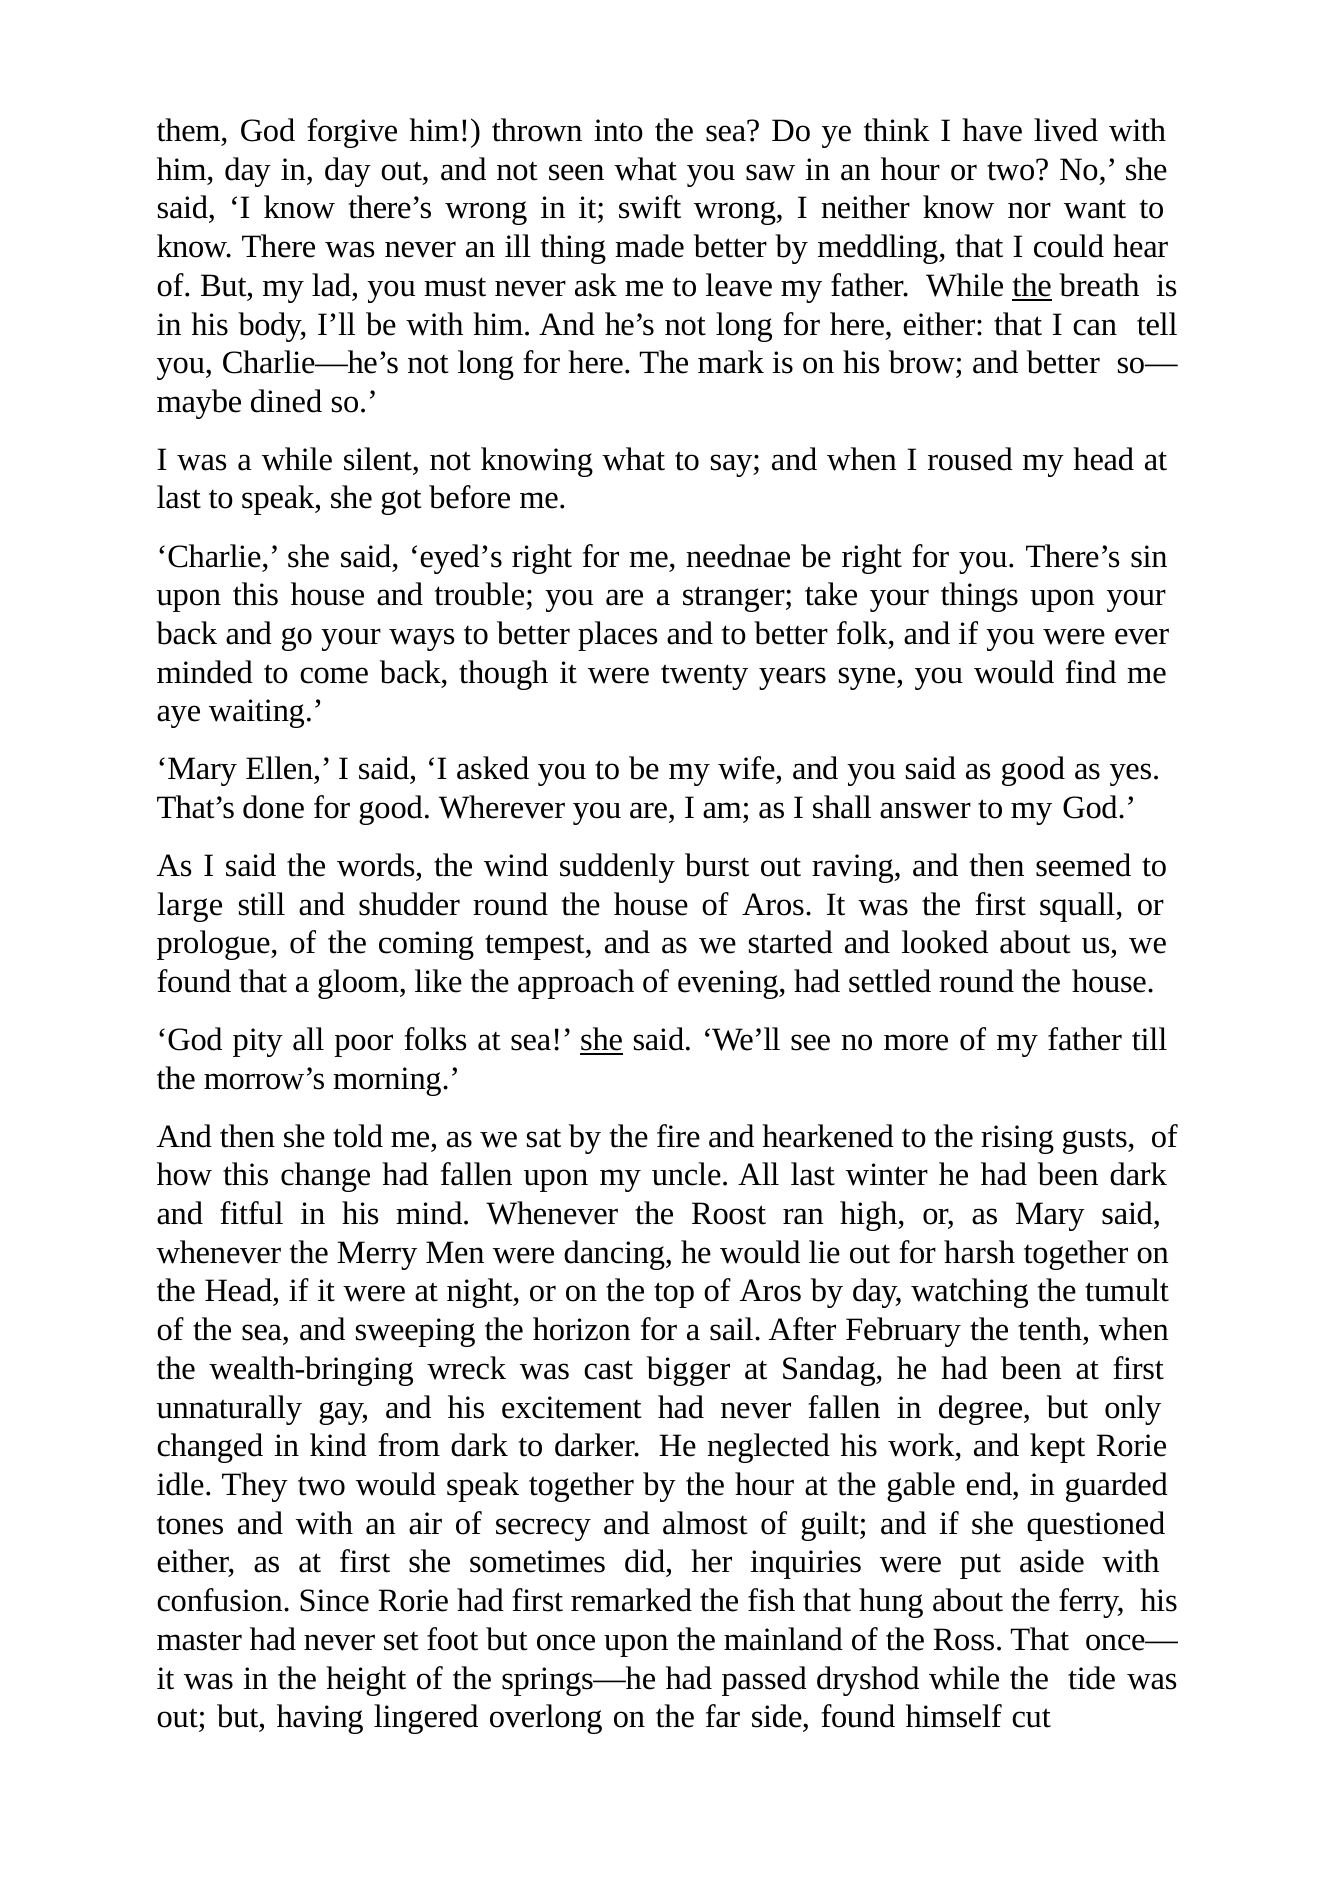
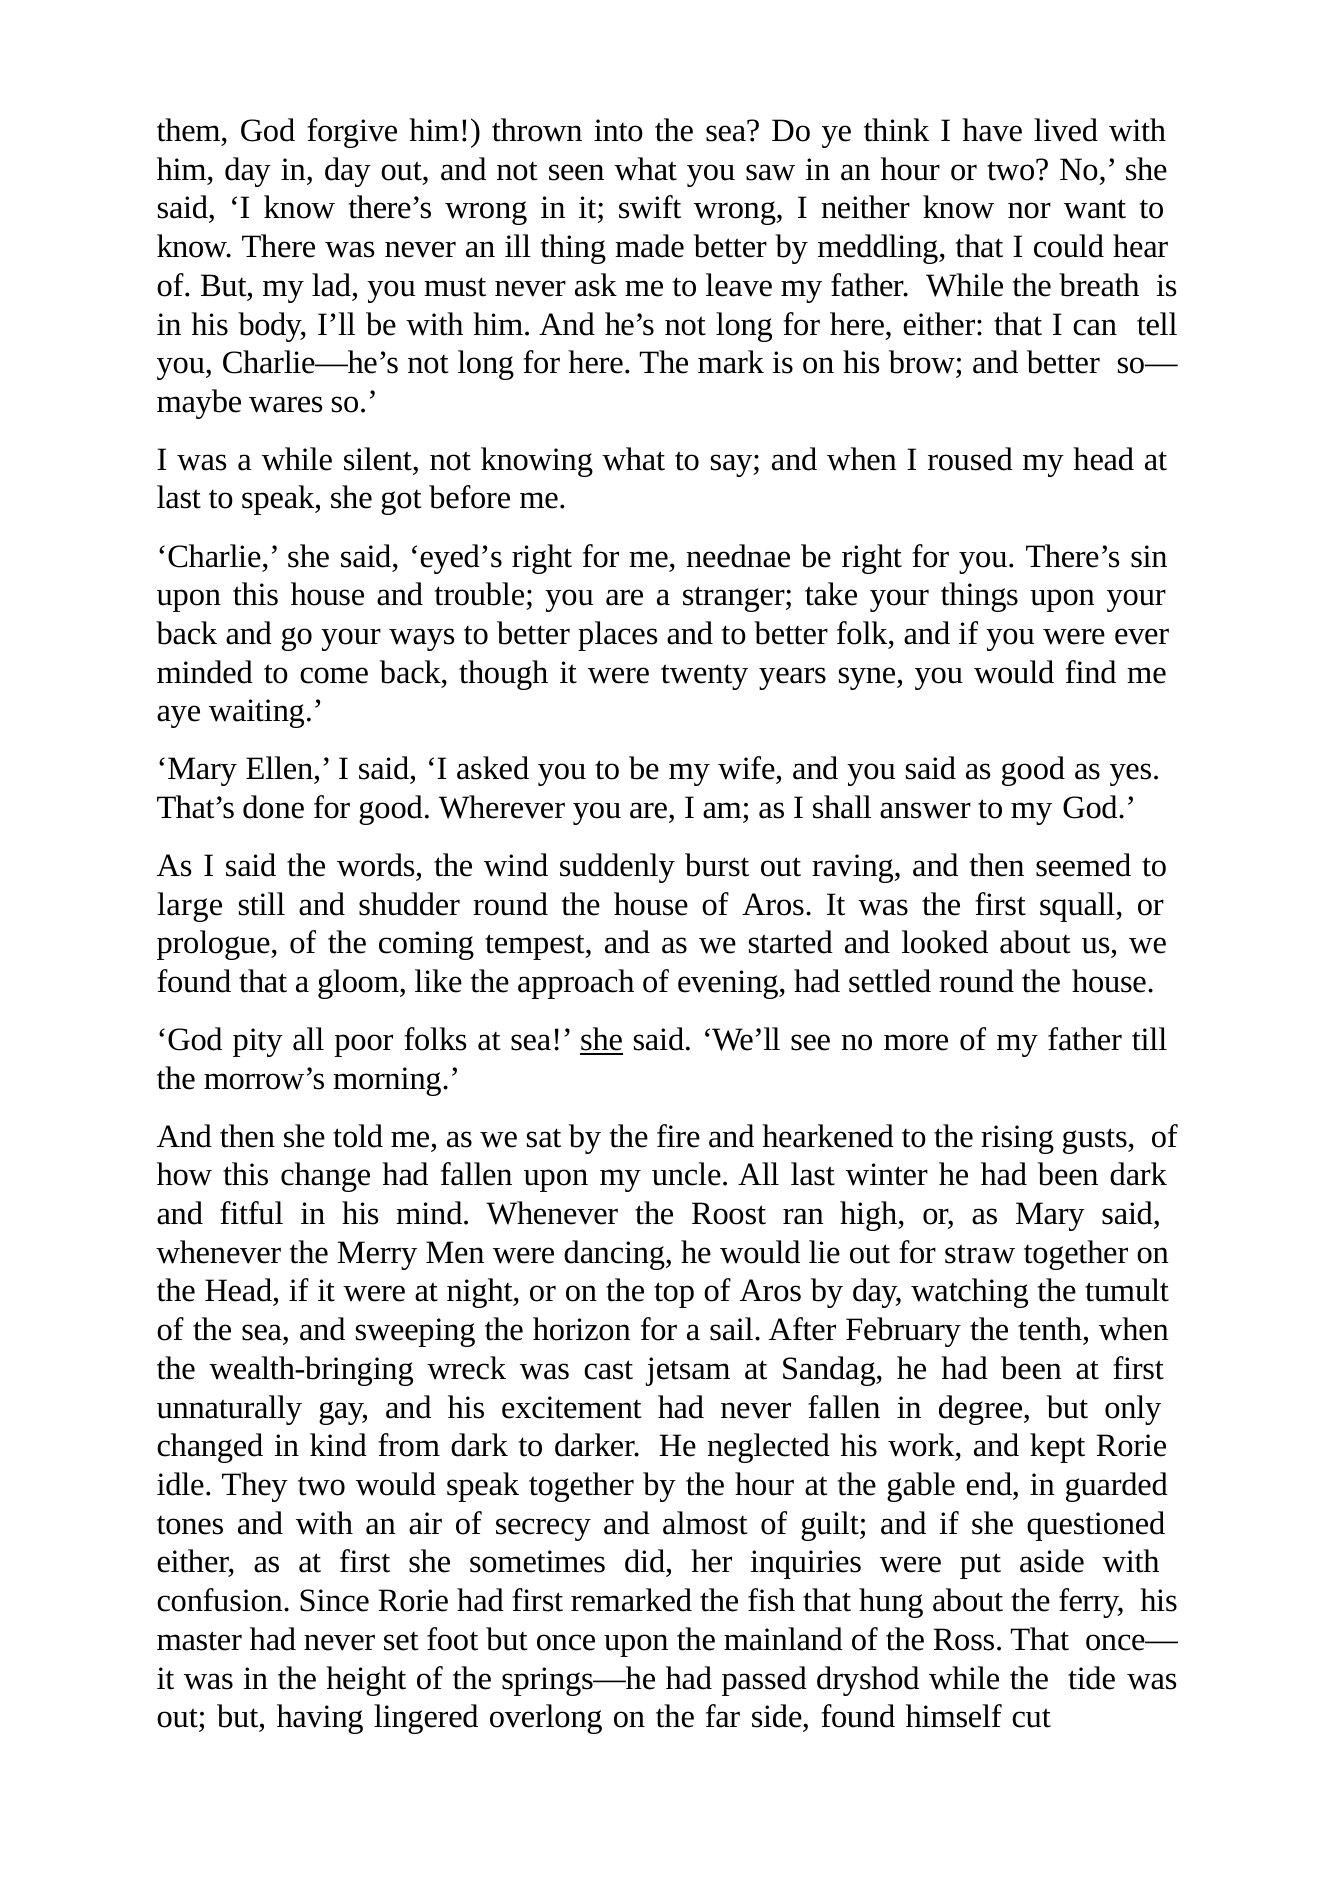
the underline: present -> none (1032, 286)
dined: dined -> wares (286, 402)
harsh: harsh -> straw (980, 1252)
bigger: bigger -> jetsam (689, 1369)
